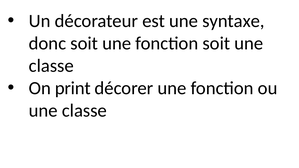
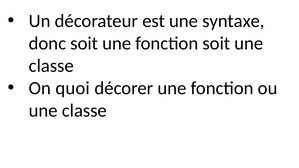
print: print -> quoi (73, 88)
